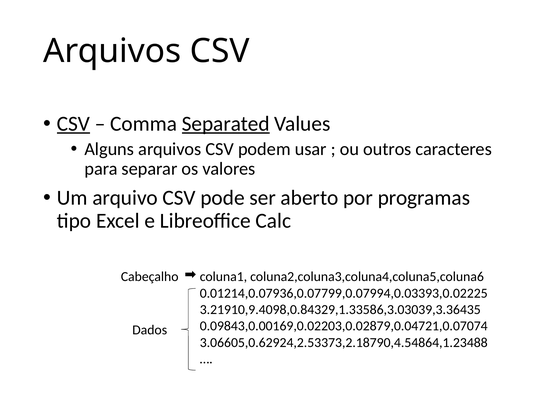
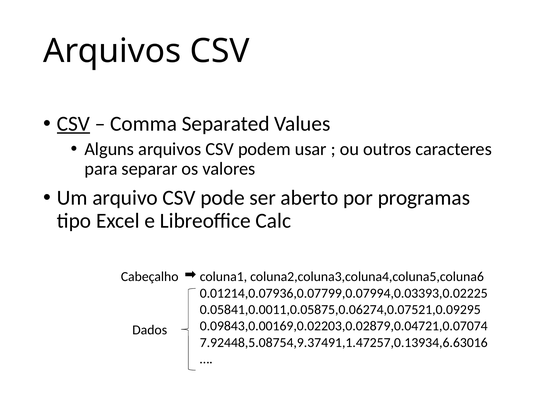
Separated underline: present -> none (226, 124)
3.21910,9.4098,0.84329,1.33586,3.03039,3.36435: 3.21910,9.4098,0.84329,1.33586,3.03039,3.36435 -> 0.05841,0.0011,0.05875,0.06274,0.07521,0.09295 (340, 309)
3.06605,0.62924,2.53373,2.18790,4.54864,1.23488: 3.06605,0.62924,2.53373,2.18790,4.54864,1.23488 -> 7.92448,5.08754,9.37491,1.47257,0.13934,6.63016 (344, 342)
